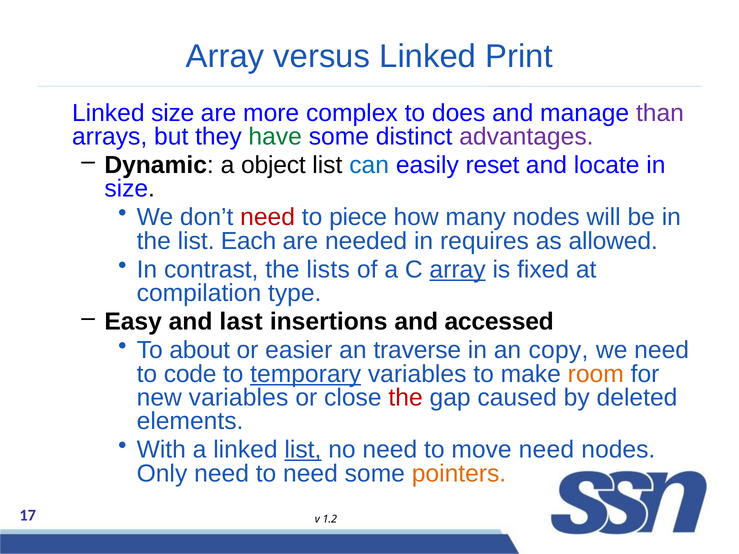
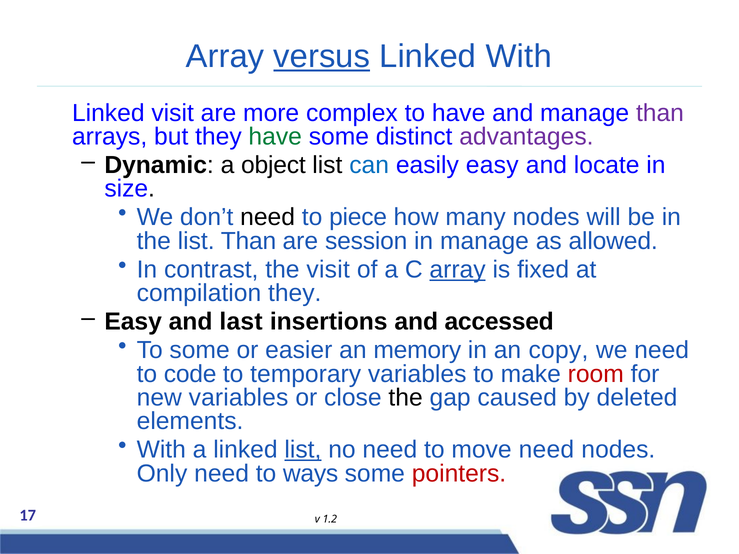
versus underline: none -> present (322, 56)
Linked Print: Print -> With (519, 56)
Linked size: size -> visit (173, 113)
to does: does -> have (459, 113)
easily reset: reset -> easy (492, 165)
need colour: red -> black (268, 217)
list Each: Each -> Than (249, 241)
needed: needed -> session (366, 241)
in requires: requires -> manage (484, 241)
the lists: lists -> visit (328, 270)
compilation type: type -> they (295, 293)
To about: about -> some (200, 350)
traverse: traverse -> memory (417, 350)
temporary underline: present -> none (306, 374)
room colour: orange -> red (596, 374)
the colour: red -> black (406, 398)
to need: need -> ways (311, 474)
pointers colour: orange -> red (459, 474)
